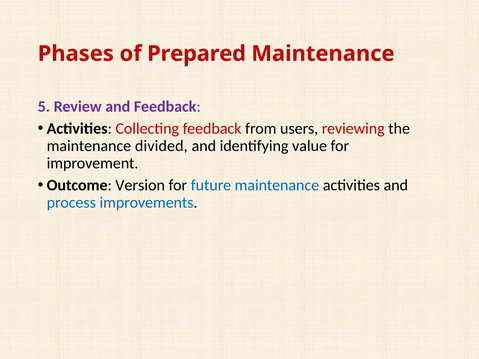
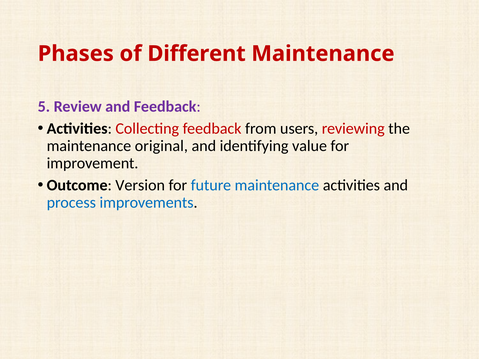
Prepared: Prepared -> Different (197, 54)
divided: divided -> original (161, 146)
